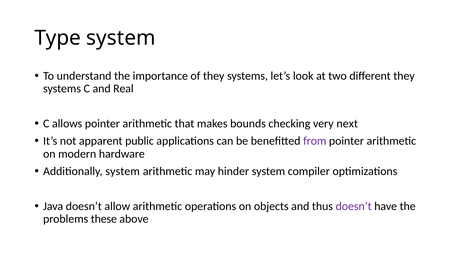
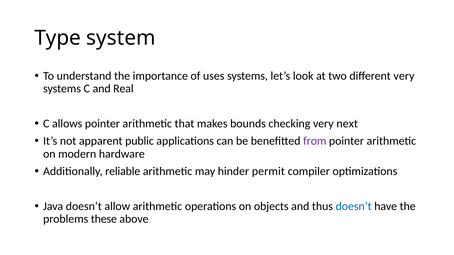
of they: they -> uses (214, 76)
different they: they -> very (404, 76)
Additionally system: system -> reliable (123, 171)
hinder system: system -> permit (268, 171)
doesn’t colour: purple -> blue (354, 206)
